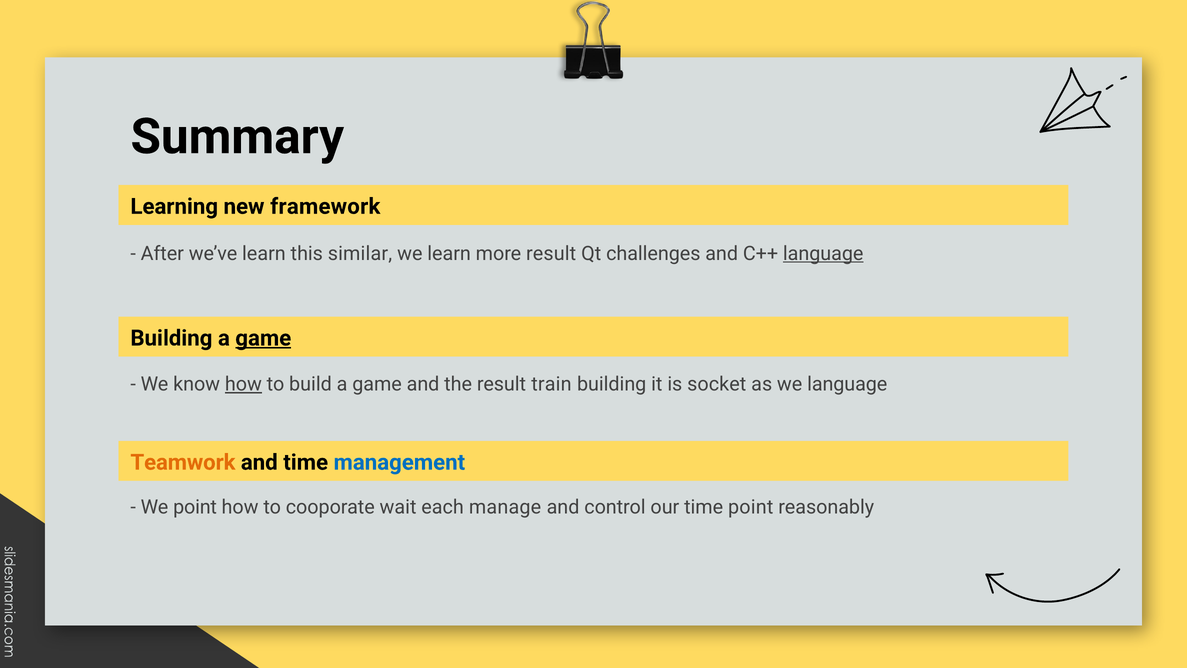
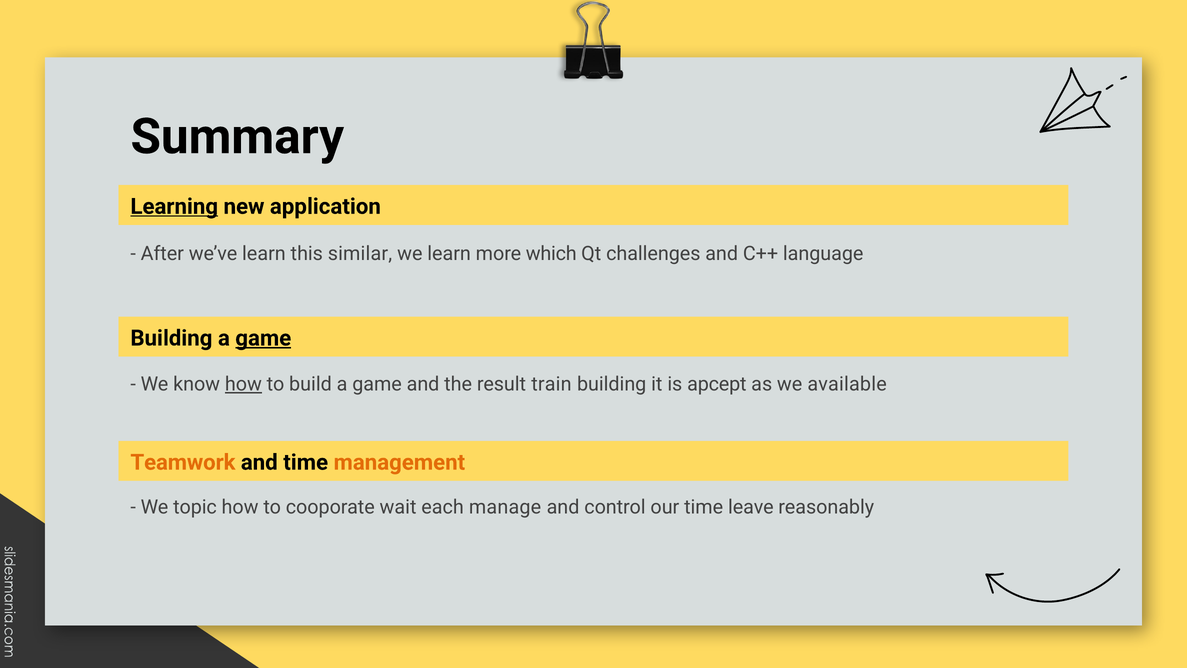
Learning underline: none -> present (174, 206)
framework: framework -> application (325, 206)
more result: result -> which (551, 254)
language underline: present -> none (823, 254)
socket: socket -> apcept (717, 384)
we language: language -> available (847, 384)
management colour: blue -> orange (399, 462)
We point: point -> topic (195, 507)
time point: point -> leave (751, 507)
